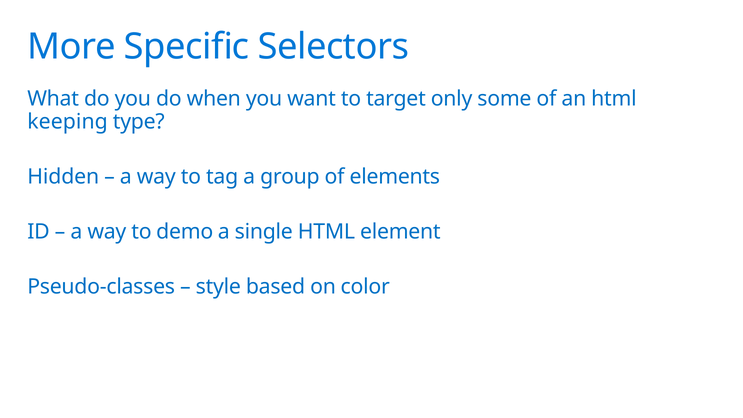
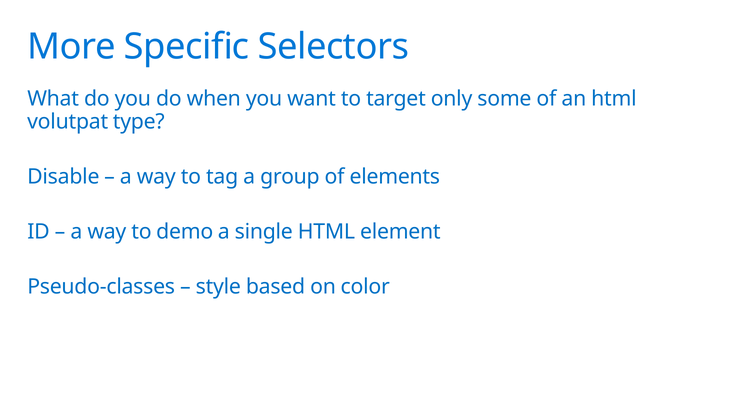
keeping: keeping -> volutpat (68, 122)
Hidden: Hidden -> Disable (63, 177)
